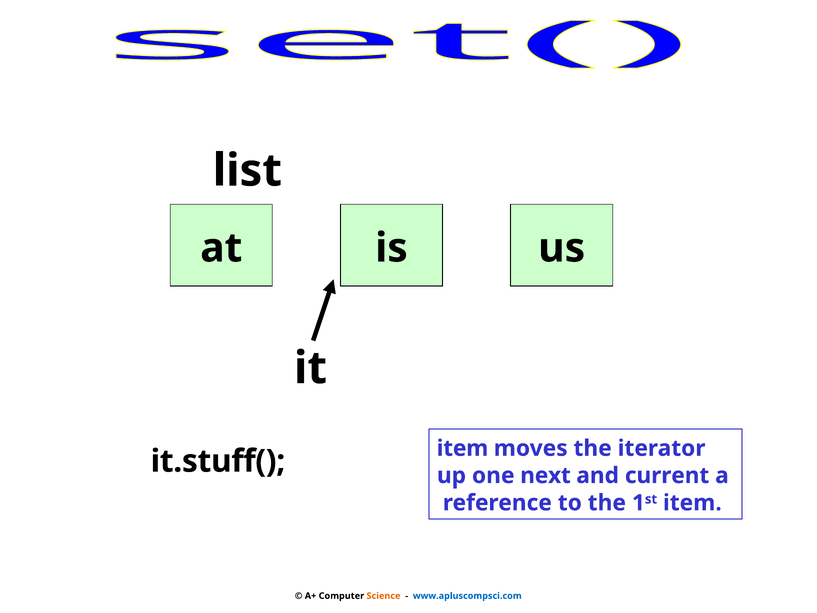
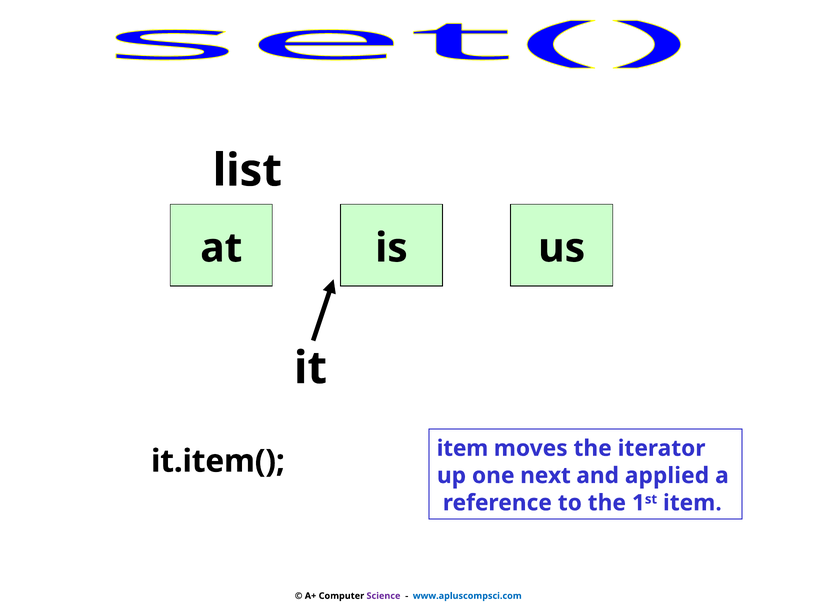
it.stuff(: it.stuff( -> it.item( (218, 461)
current: current -> applied (667, 475)
Science colour: orange -> purple (383, 596)
